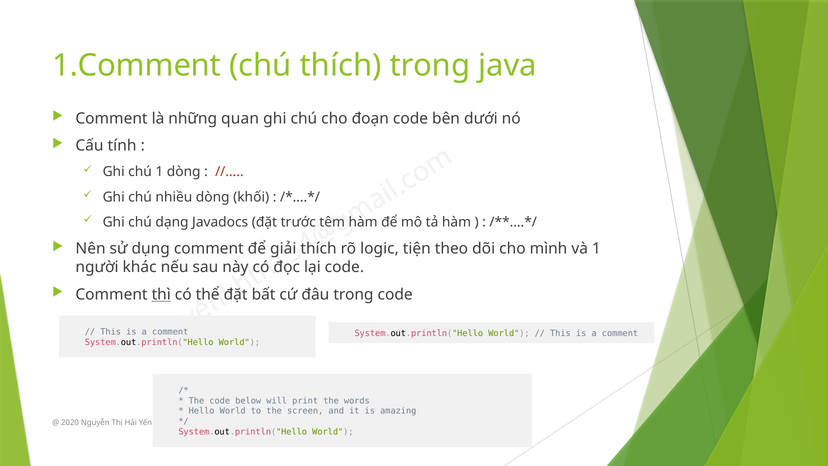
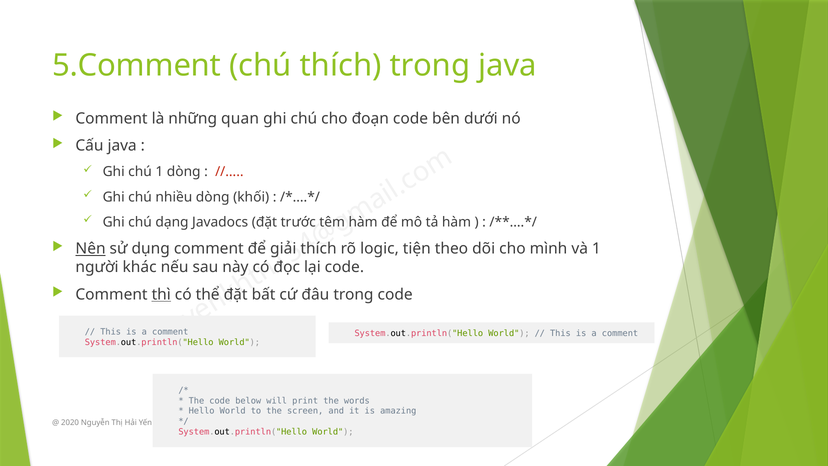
1.Comment: 1.Comment -> 5.Comment (137, 65)
Cấu tính: tính -> java (122, 146)
Nên underline: none -> present (91, 249)
